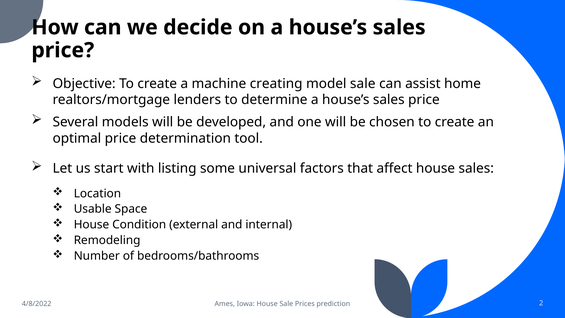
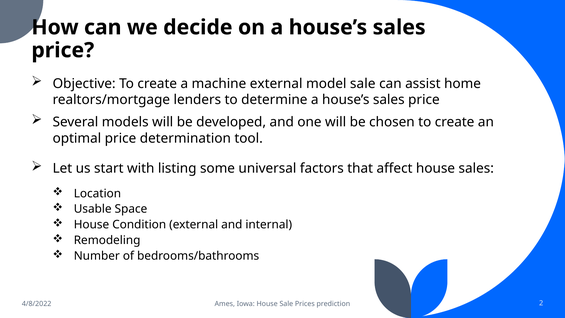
machine creating: creating -> external (276, 84)
